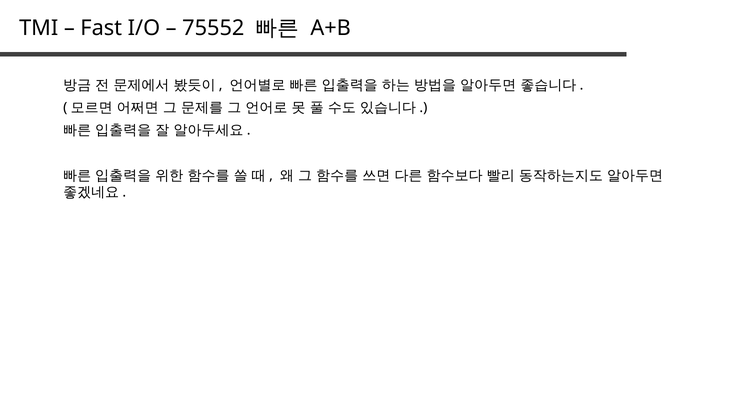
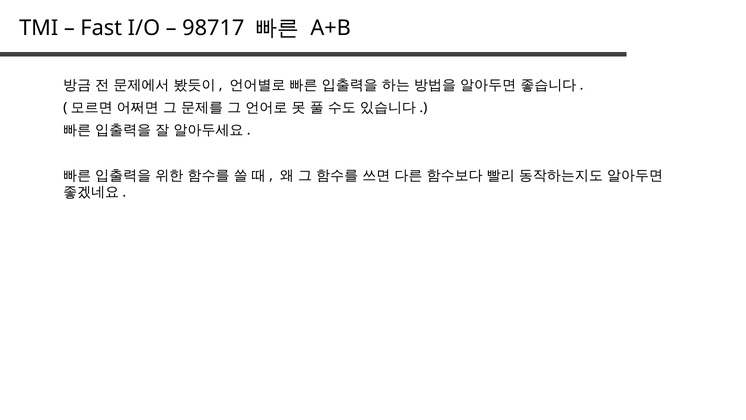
75552: 75552 -> 98717 (213, 28)
